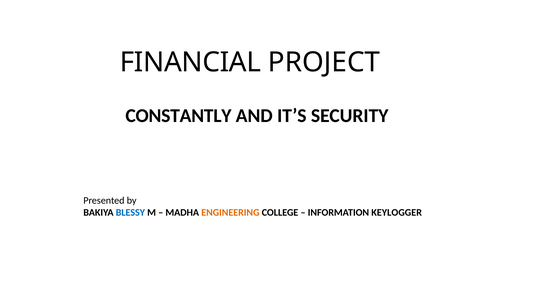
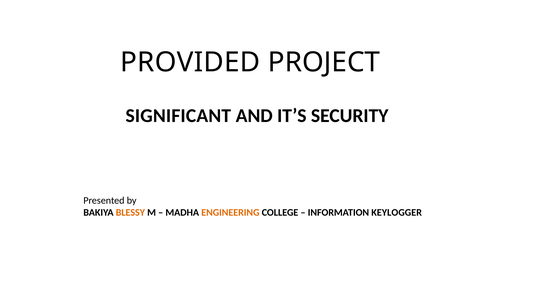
FINANCIAL: FINANCIAL -> PROVIDED (190, 62)
CONSTANTLY: CONSTANTLY -> SIGNIFICANT (178, 116)
BLESSY colour: blue -> orange (130, 212)
